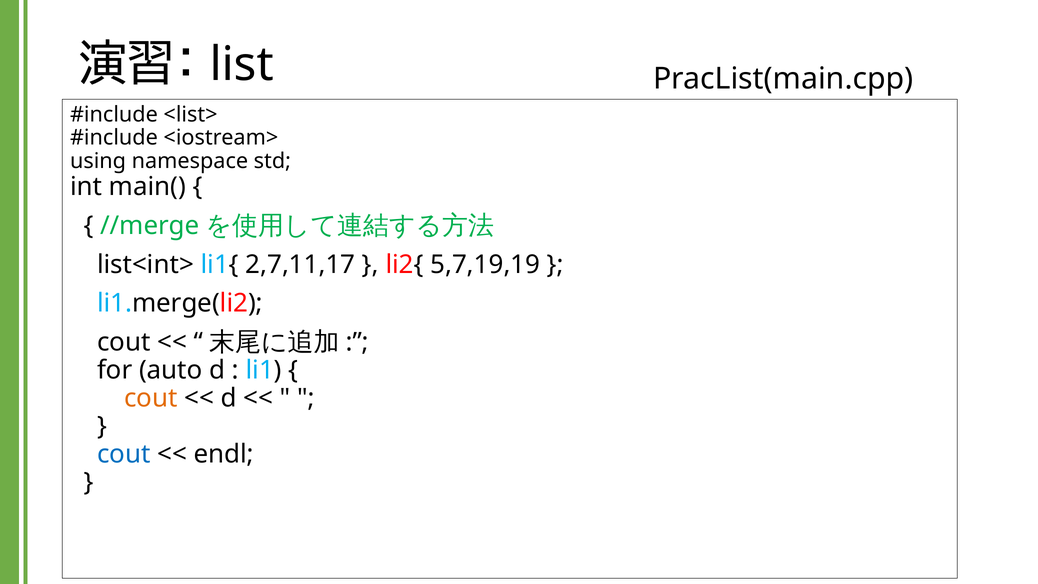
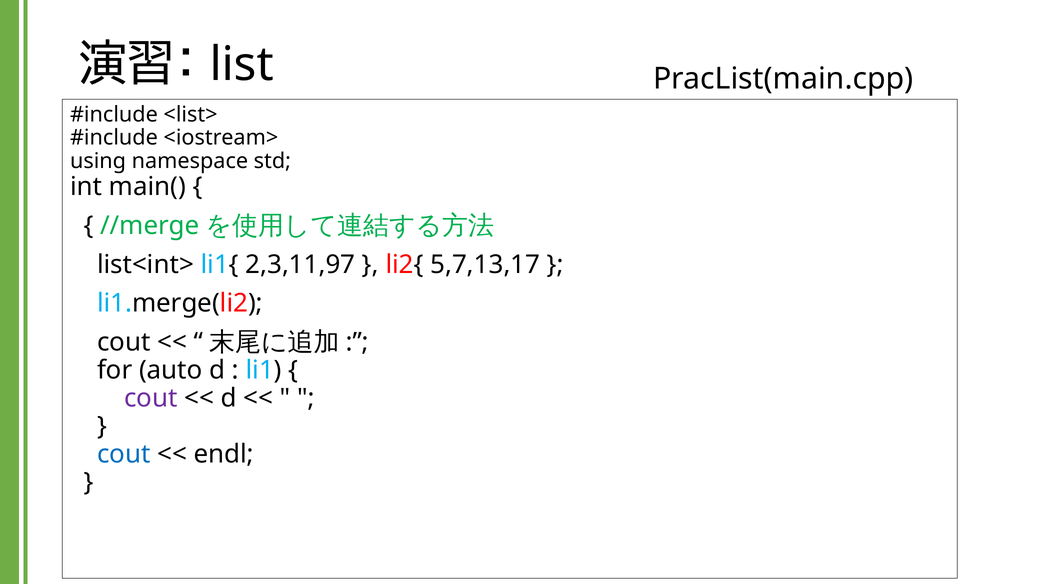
2,7,11,17: 2,7,11,17 -> 2,3,11,97 (300, 264)
5,7,19,19: 5,7,19,19 -> 5,7,13,17 (485, 264)
cout colour: orange -> purple (151, 398)
